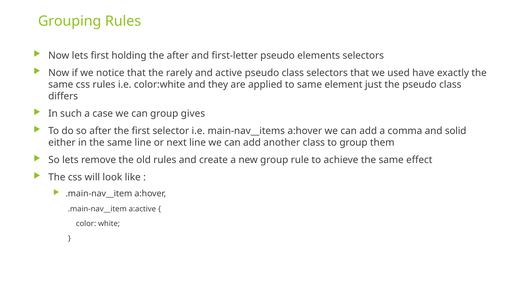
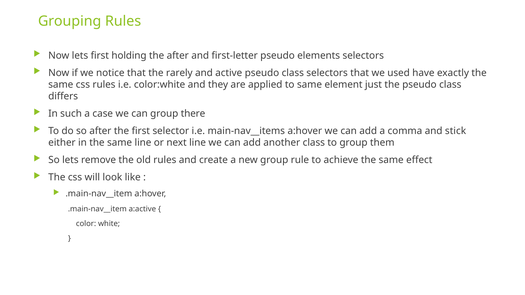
gives: gives -> there (193, 114)
solid: solid -> stick (456, 131)
